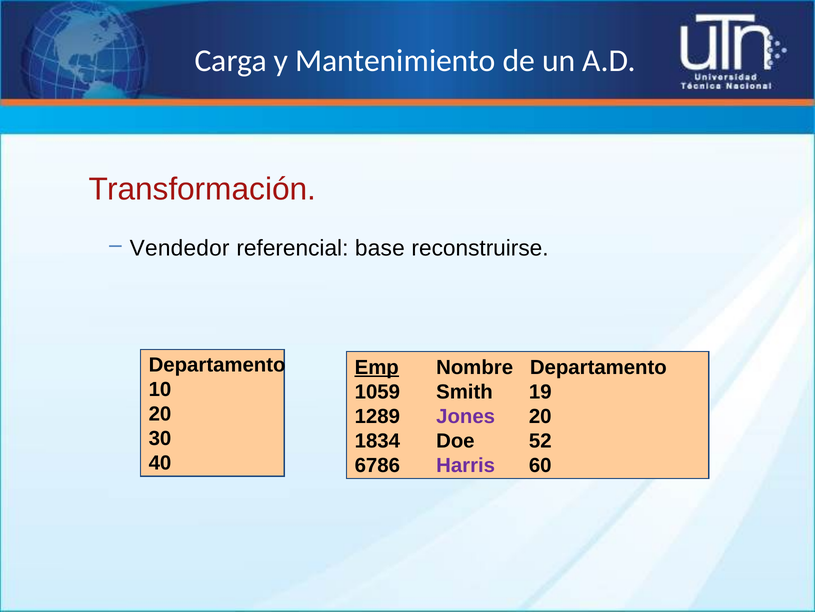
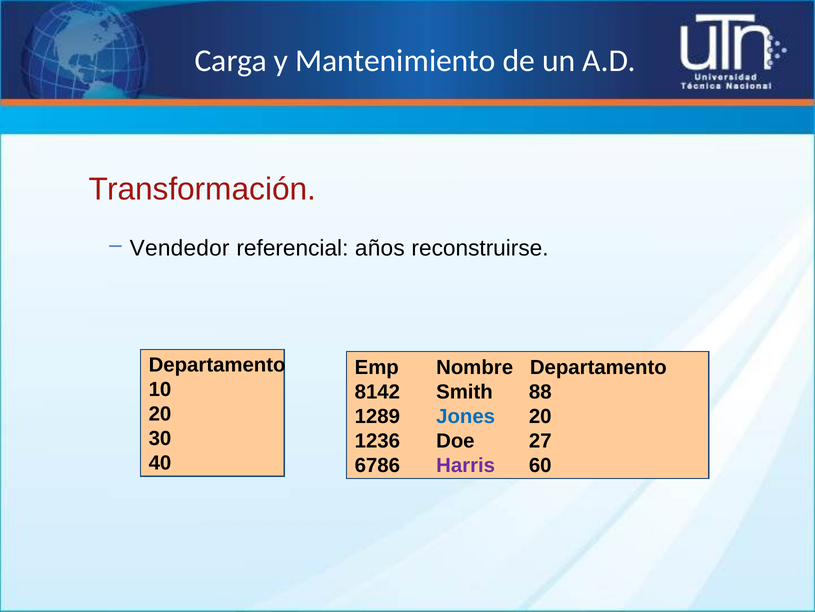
base: base -> años (380, 248)
Emp underline: present -> none (377, 367)
1059: 1059 -> 8142 (377, 392)
19: 19 -> 88 (540, 392)
Jones colour: purple -> blue (466, 416)
1834: 1834 -> 1236 (377, 440)
52: 52 -> 27 (540, 440)
